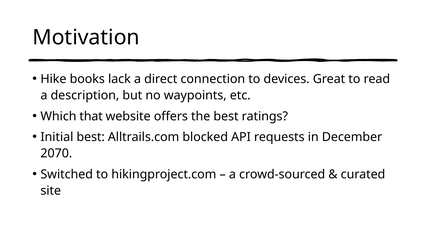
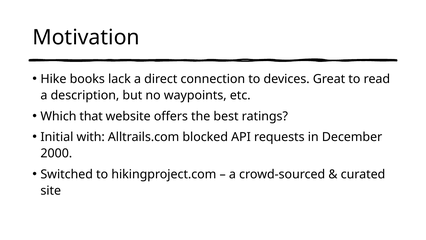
Initial best: best -> with (91, 137)
2070: 2070 -> 2000 (56, 153)
